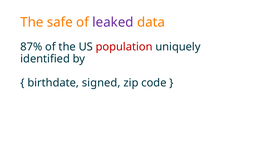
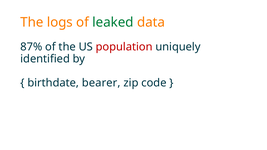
safe: safe -> logs (60, 22)
leaked colour: purple -> green (113, 22)
signed: signed -> bearer (101, 83)
